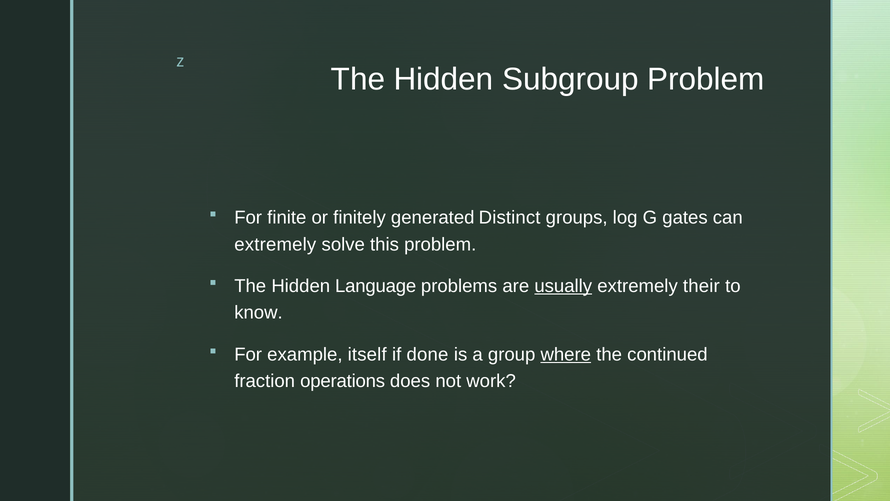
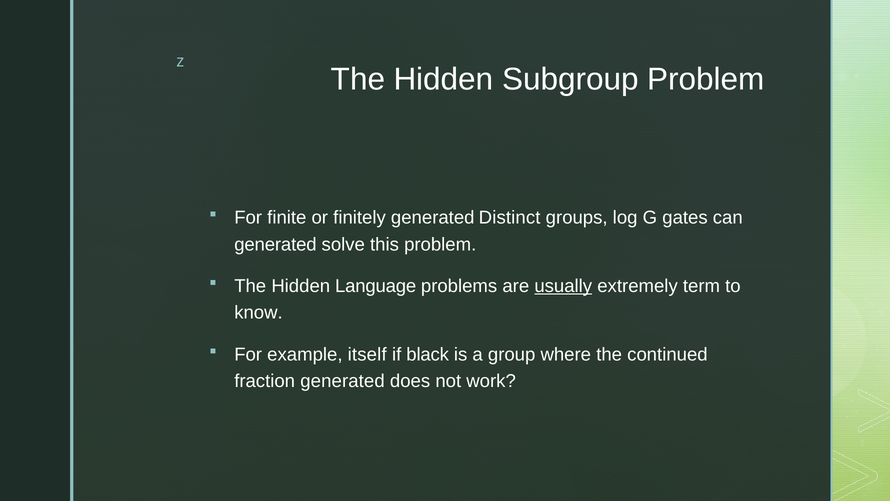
extremely: extremely -> generated (275, 244)
their: their -> term (701, 286)
done: done -> black (428, 354)
where underline: present -> none (566, 354)
fraction operations: operations -> generated (343, 381)
